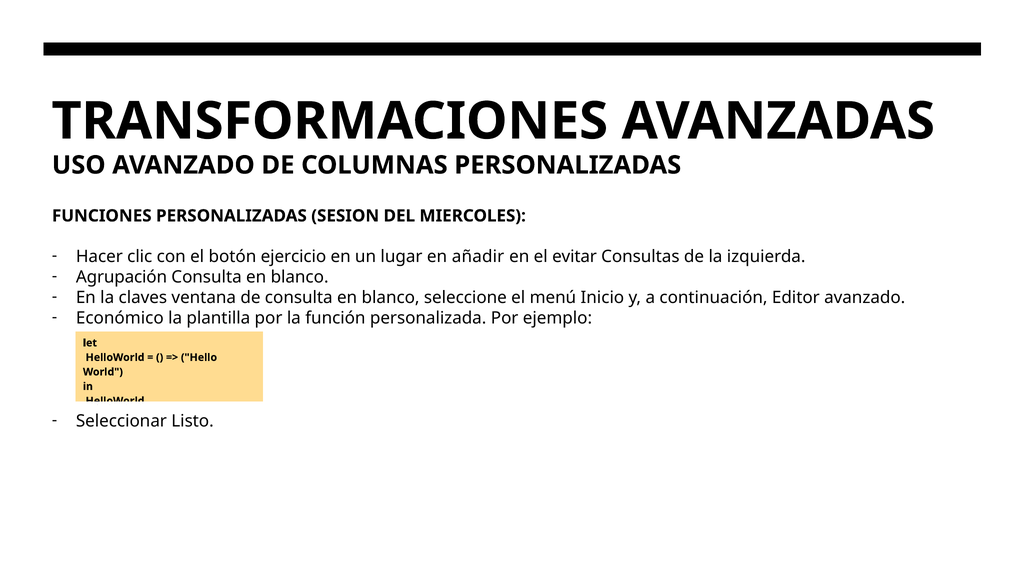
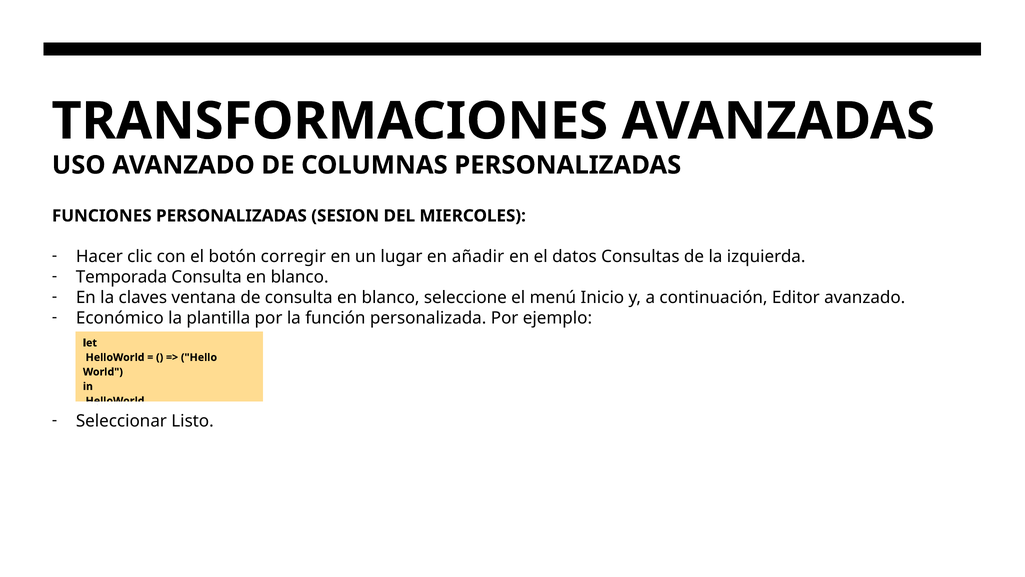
ejercicio: ejercicio -> corregir (293, 257)
evitar: evitar -> datos (574, 257)
Agrupación: Agrupación -> Temporada (121, 277)
